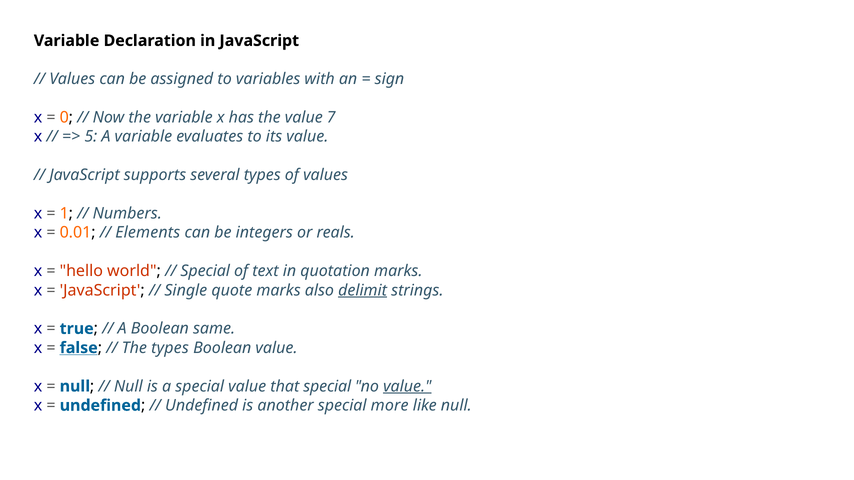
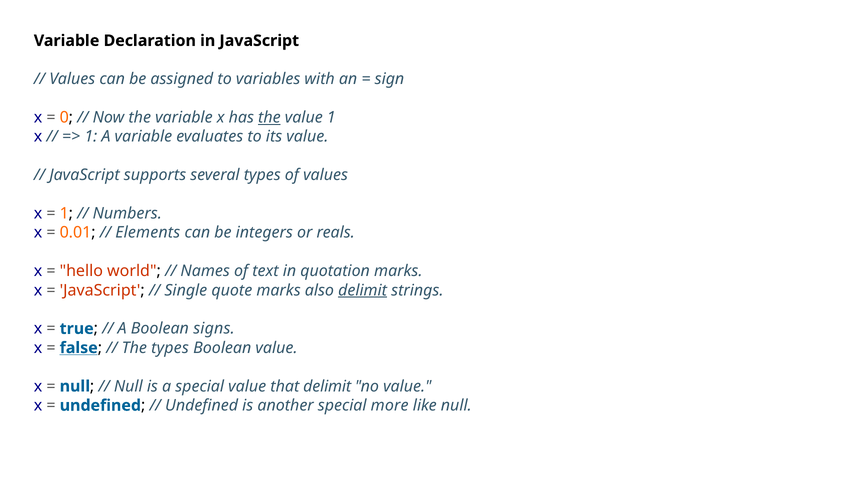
the underline: none -> present (269, 118)
value 7: 7 -> 1 (331, 118)
5: 5 -> 1 (91, 137)
Special: Special -> Names (205, 271)
same: same -> signs (214, 329)
that special: special -> delimit (327, 387)
value underline: present -> none (407, 387)
